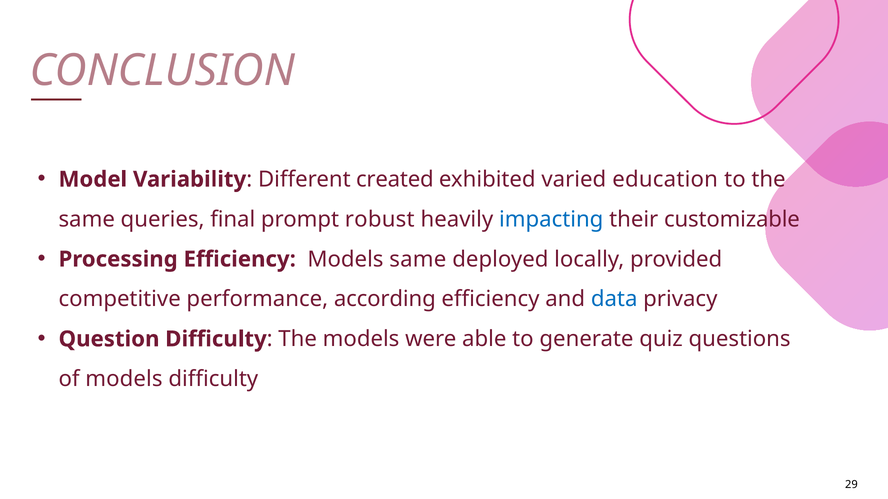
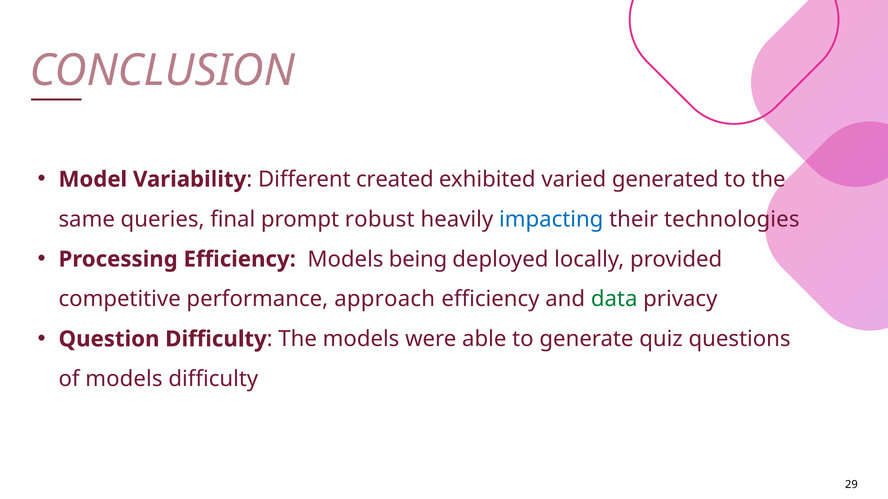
education: education -> generated (665, 180)
customizable: customizable -> technologies (732, 220)
Models same: same -> being (418, 259)
according: according -> approach (385, 299)
data colour: blue -> green (614, 299)
